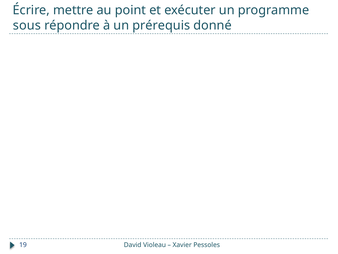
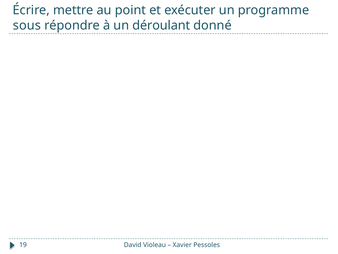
prérequis: prérequis -> déroulant (161, 25)
